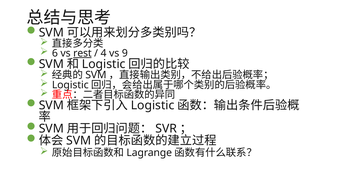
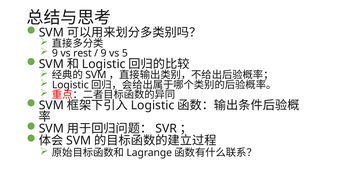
6: 6 -> 9 (55, 53)
rest underline: present -> none (82, 53)
4: 4 -> 9 (104, 53)
9: 9 -> 5 (125, 53)
